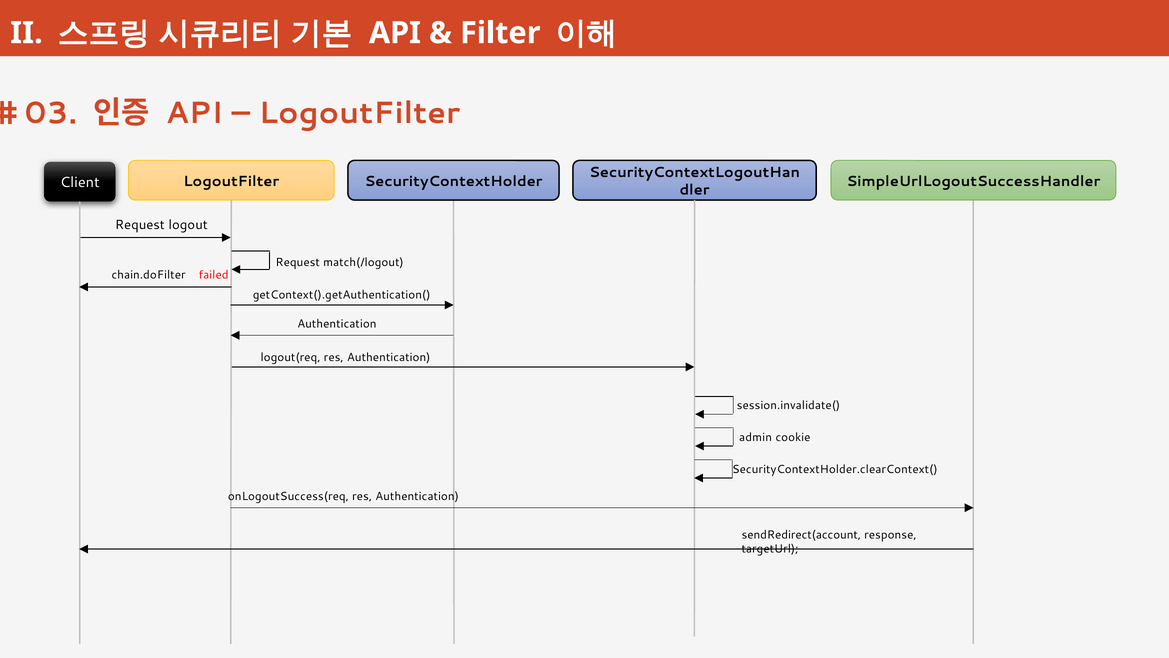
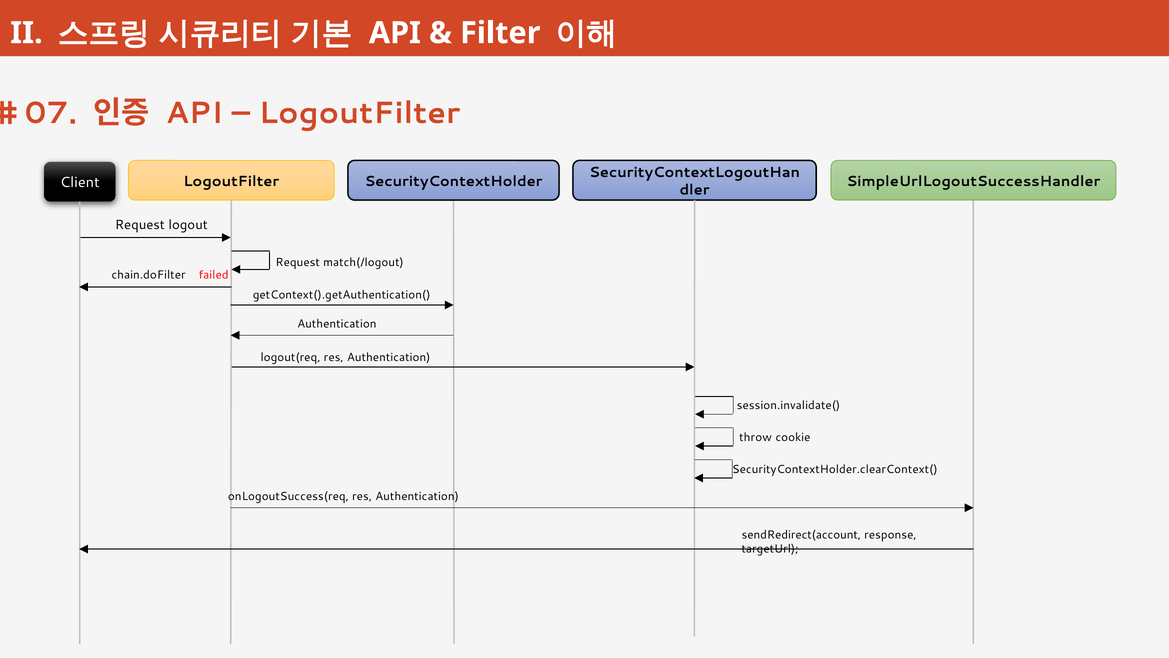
03: 03 -> 07 (51, 113)
admin: admin -> throw (756, 437)
